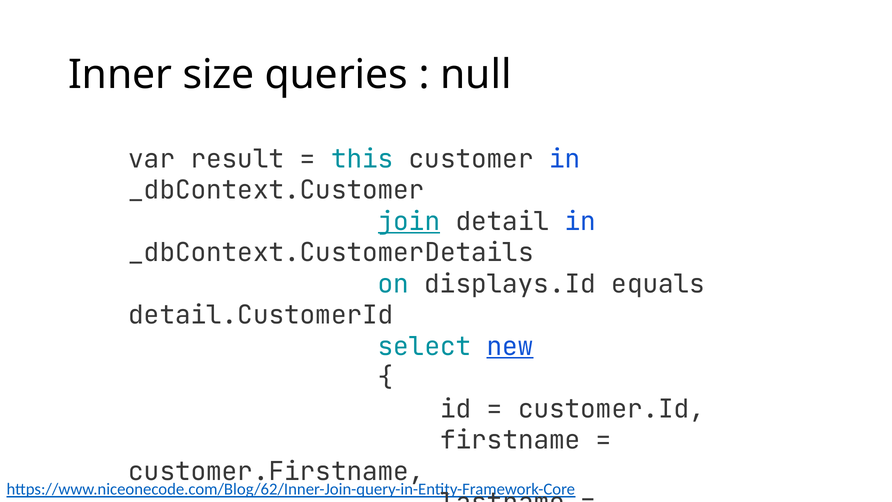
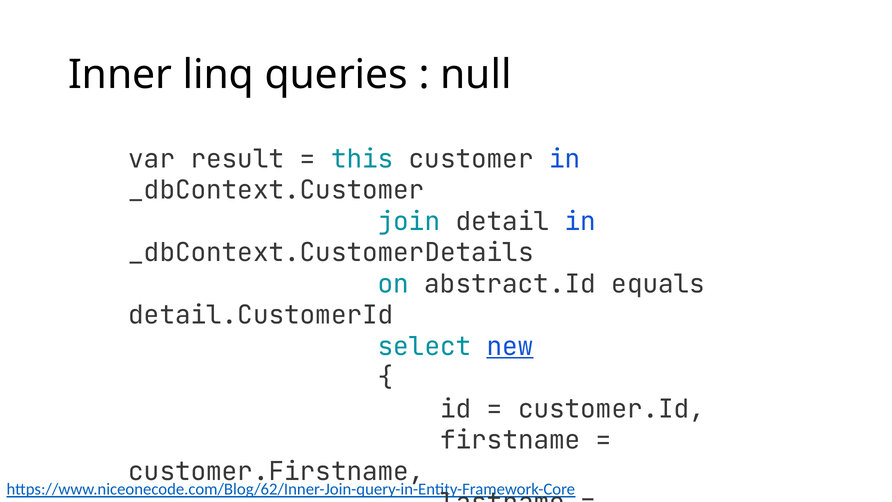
size: size -> linq (218, 75)
join underline: present -> none (409, 221)
displays.Id: displays.Id -> abstract.Id (510, 284)
